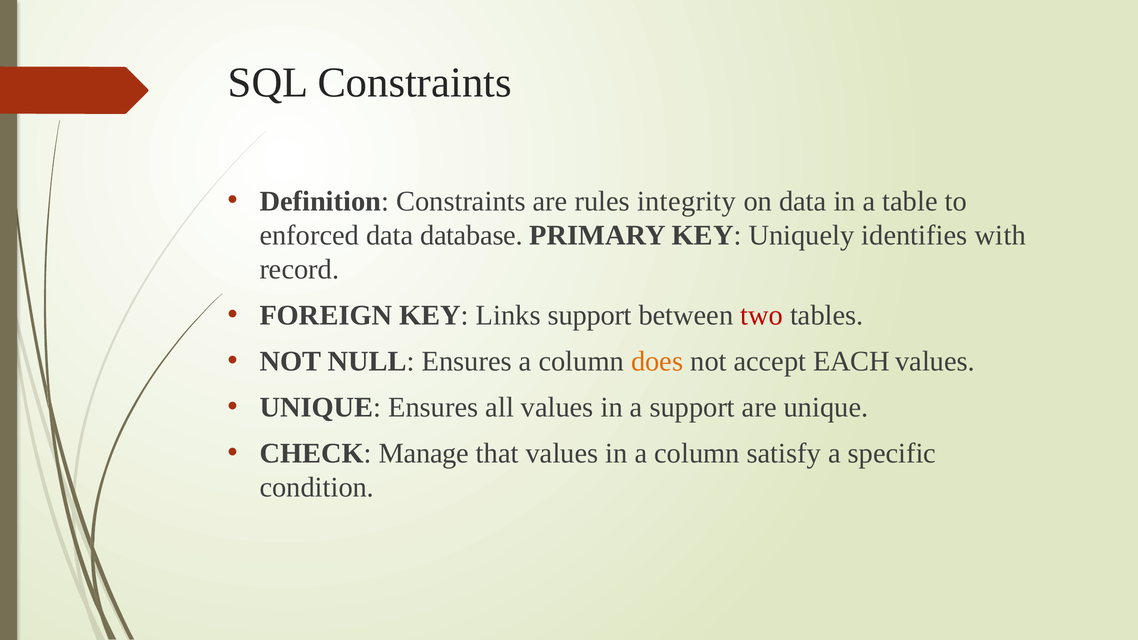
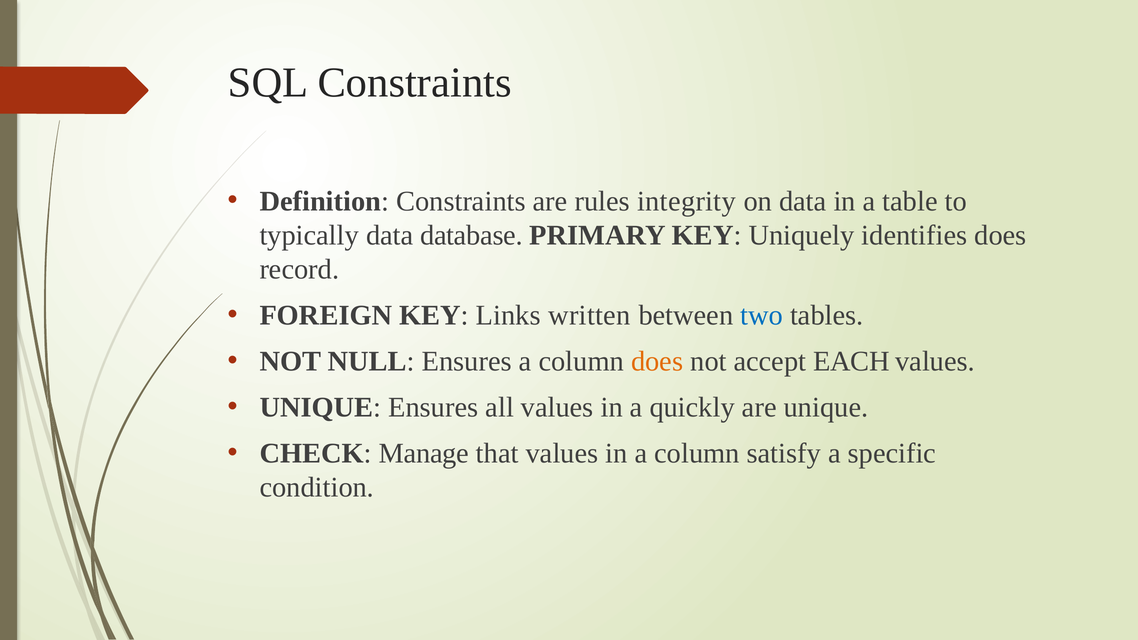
enforced: enforced -> typically (309, 235)
identifies with: with -> does (1000, 235)
Links support: support -> written (589, 315)
two colour: red -> blue (762, 315)
a support: support -> quickly (692, 407)
